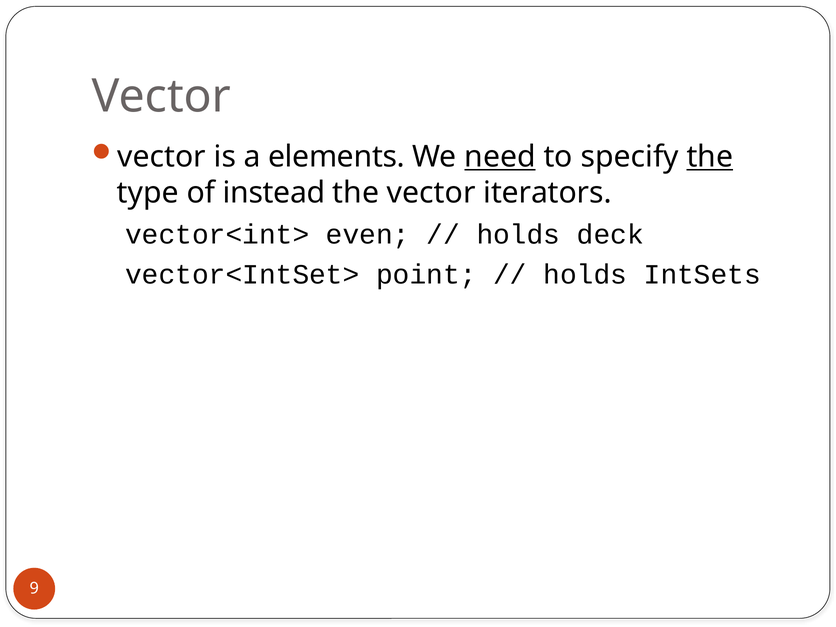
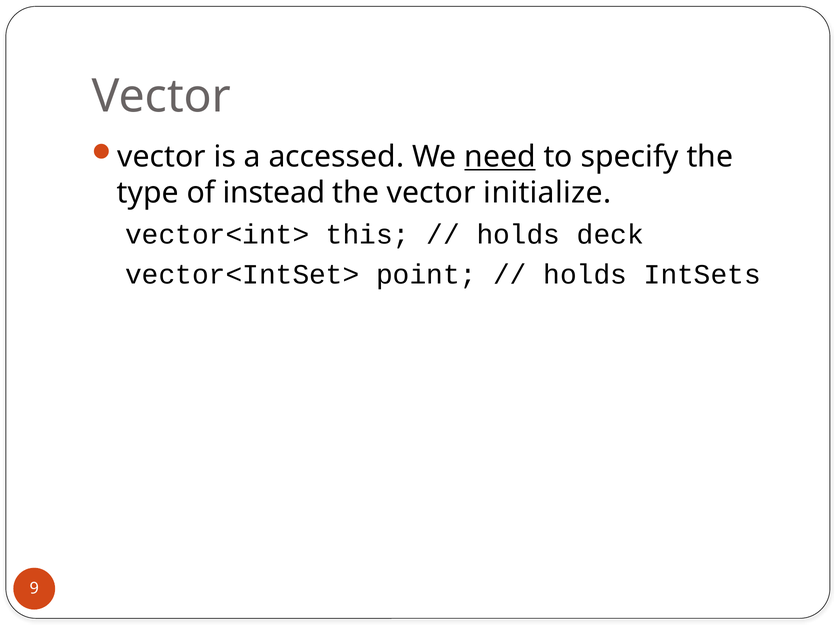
elements: elements -> accessed (336, 157)
the underline: present -> none (710, 157)
iterators: iterators -> initialize (547, 193)
even: even -> this (368, 234)
